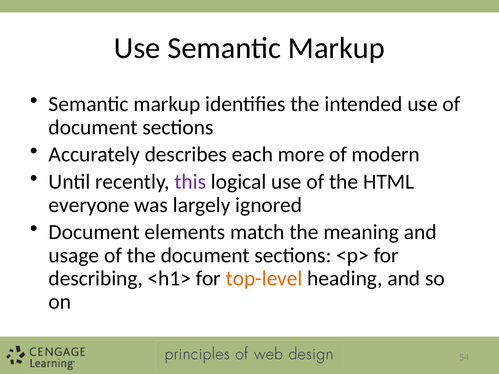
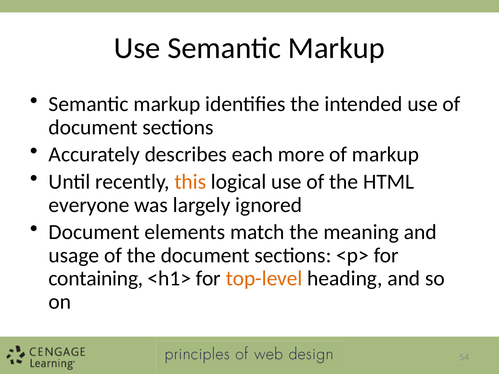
of modern: modern -> markup (386, 155)
this colour: purple -> orange (190, 182)
describing: describing -> containing (96, 279)
